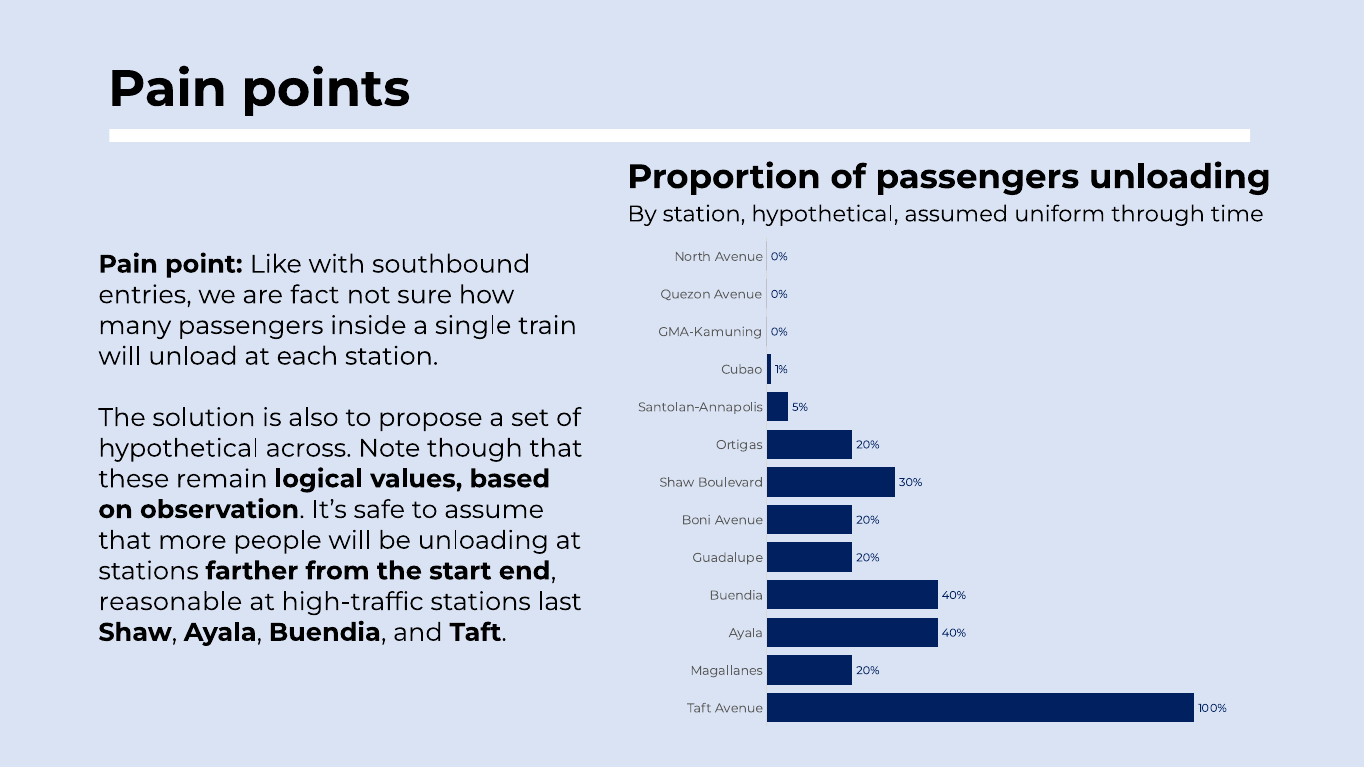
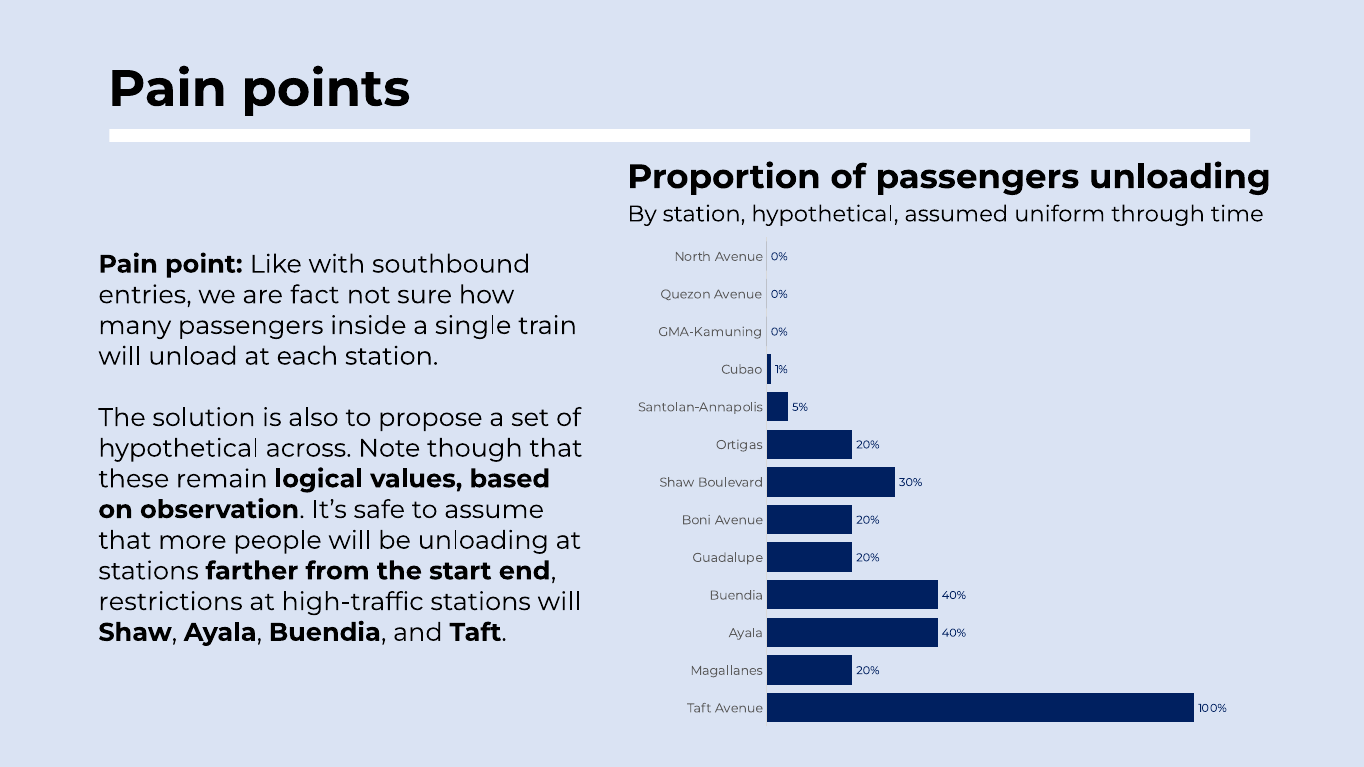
reasonable: reasonable -> restrictions (171, 602)
stations last: last -> will (559, 602)
